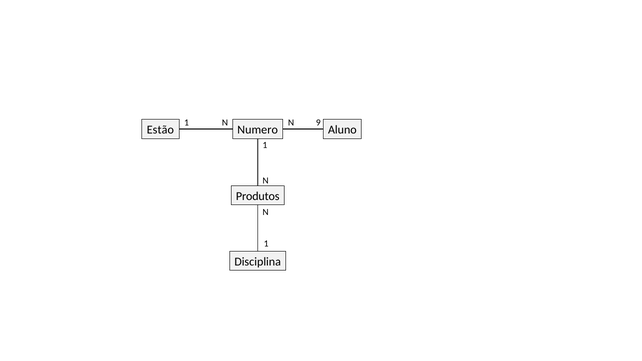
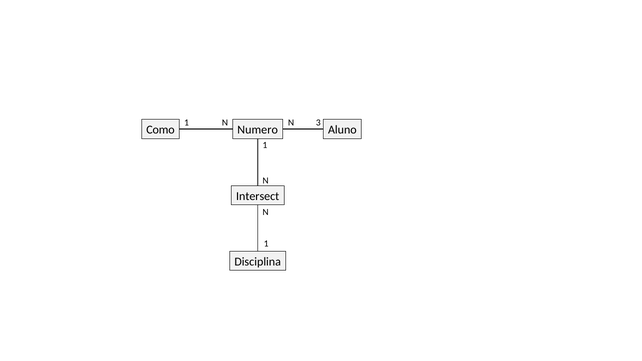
9: 9 -> 3 (318, 123)
Estão: Estão -> Como (160, 130)
Produtos: Produtos -> Intersect (258, 196)
